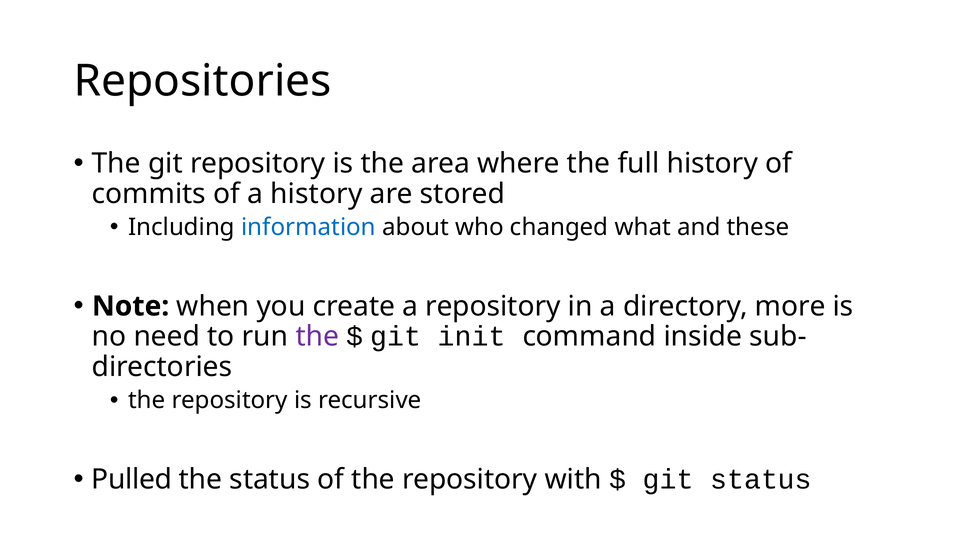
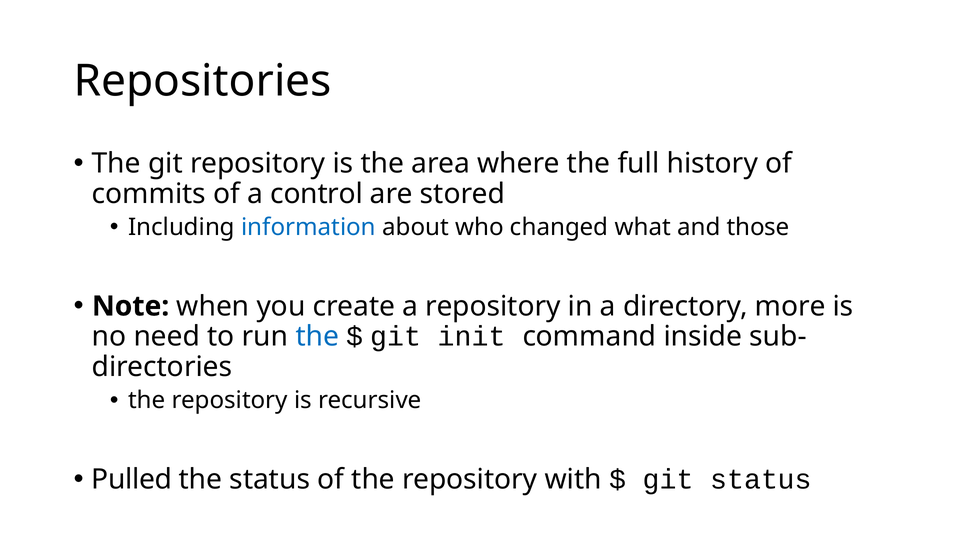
a history: history -> control (317, 194)
these: these -> those (758, 227)
the colour: purple -> blue (317, 337)
